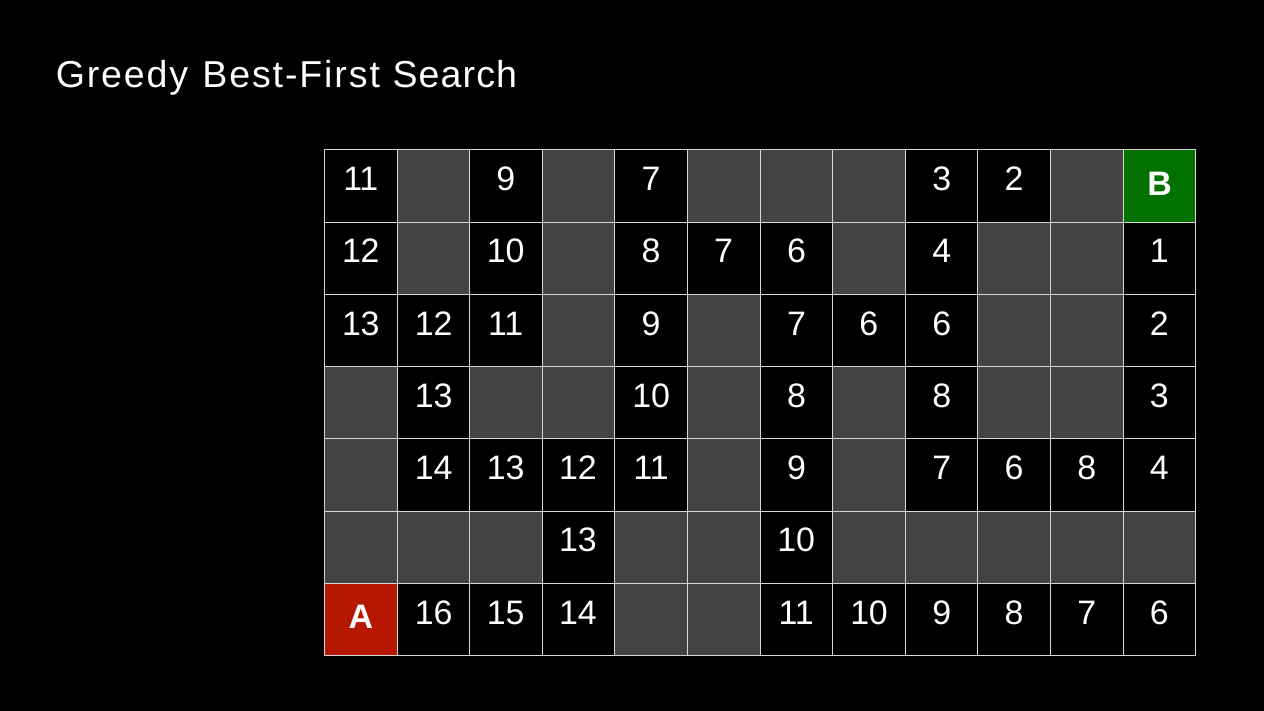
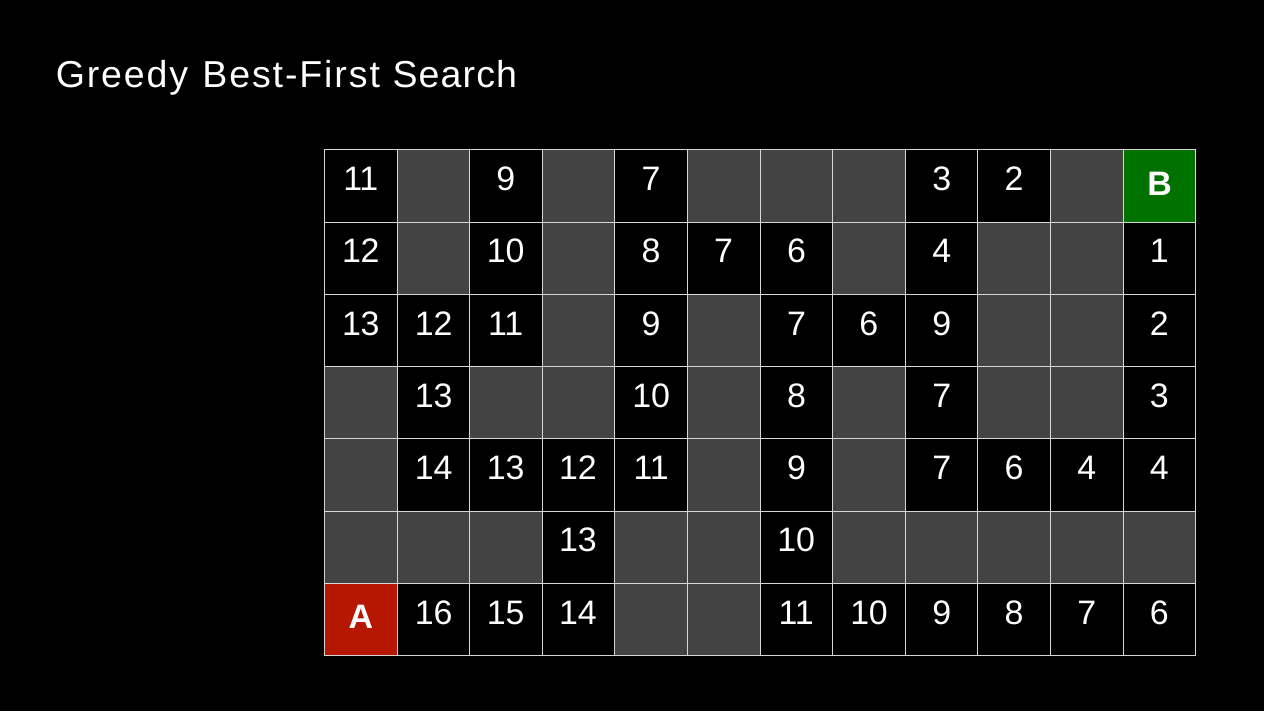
6 6: 6 -> 9 (942, 324)
13 10 8 8: 8 -> 7 (942, 397)
9 7 6 8: 8 -> 4 (1087, 468)
